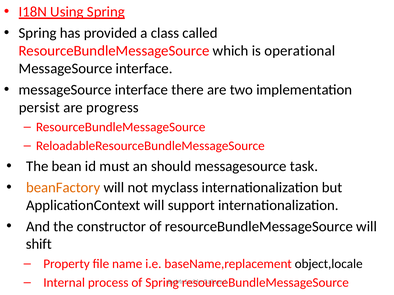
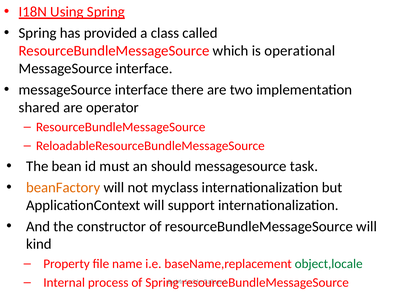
persist: persist -> shared (39, 108)
progress: progress -> operator (113, 108)
shift: shift -> kind (39, 245)
object,locale colour: black -> green (329, 264)
